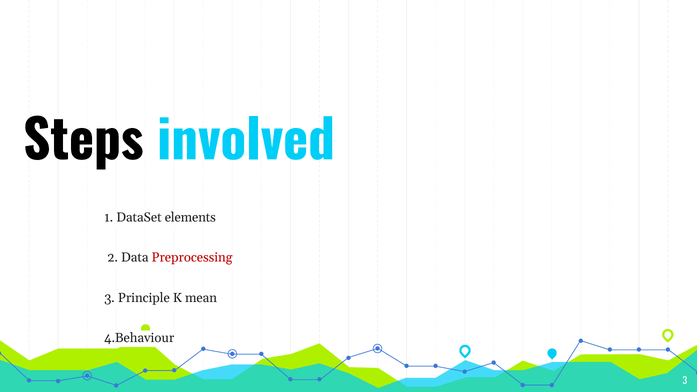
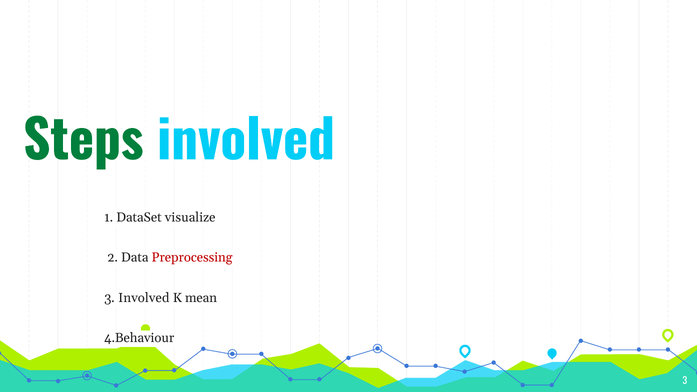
Steps colour: black -> green (83, 142)
elements: elements -> visualize (190, 217)
3 Principle: Principle -> Involved (144, 298)
